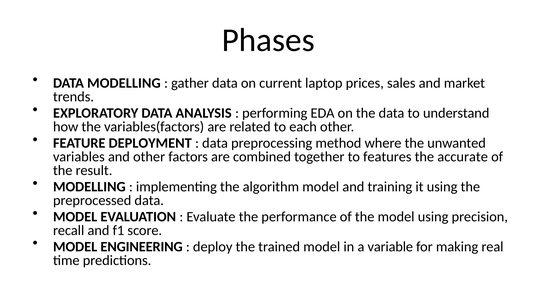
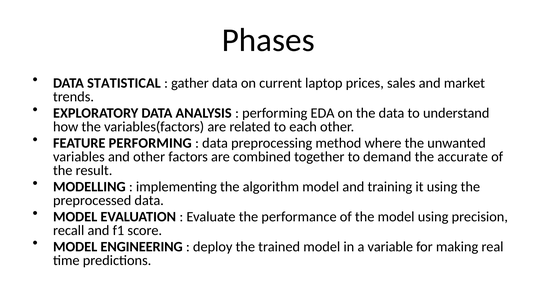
DATA MODELLING: MODELLING -> STATISTICAL (124, 83)
FEATURE DEPLOYMENT: DEPLOYMENT -> PERFORMING (150, 143)
features: features -> demand (387, 157)
